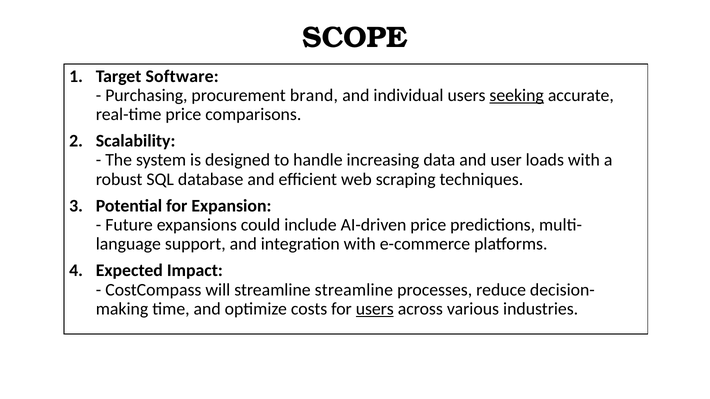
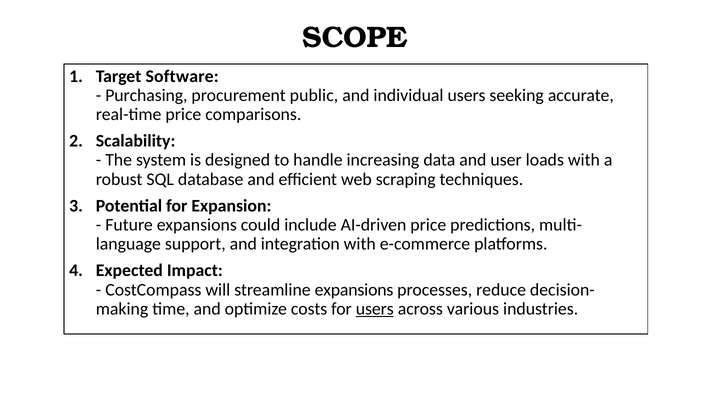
brand: brand -> public (314, 95)
seeking underline: present -> none (517, 95)
streamline streamline: streamline -> expansions (354, 290)
